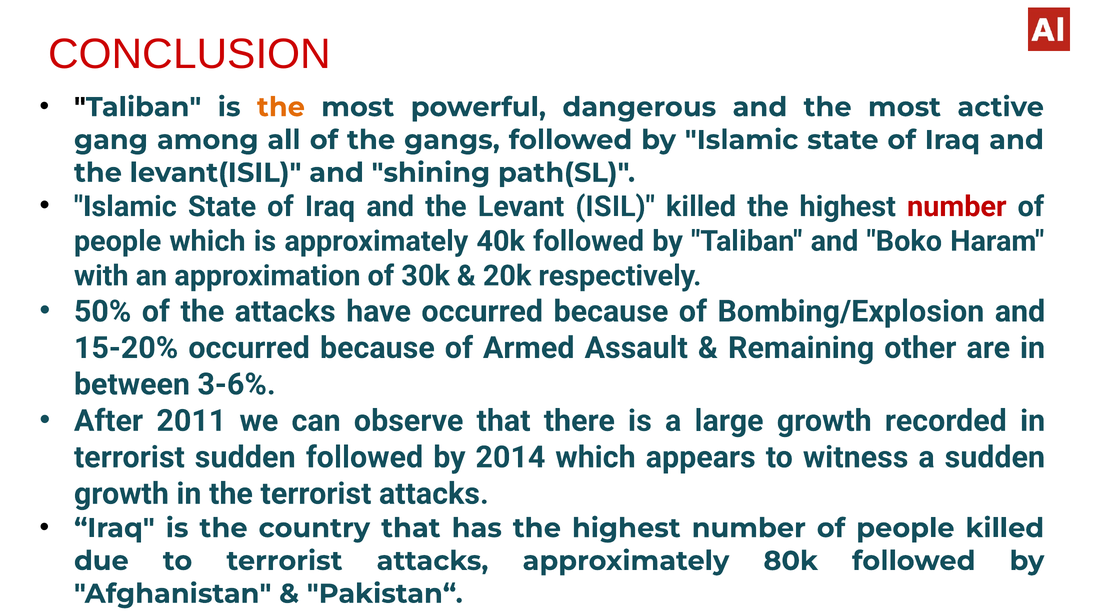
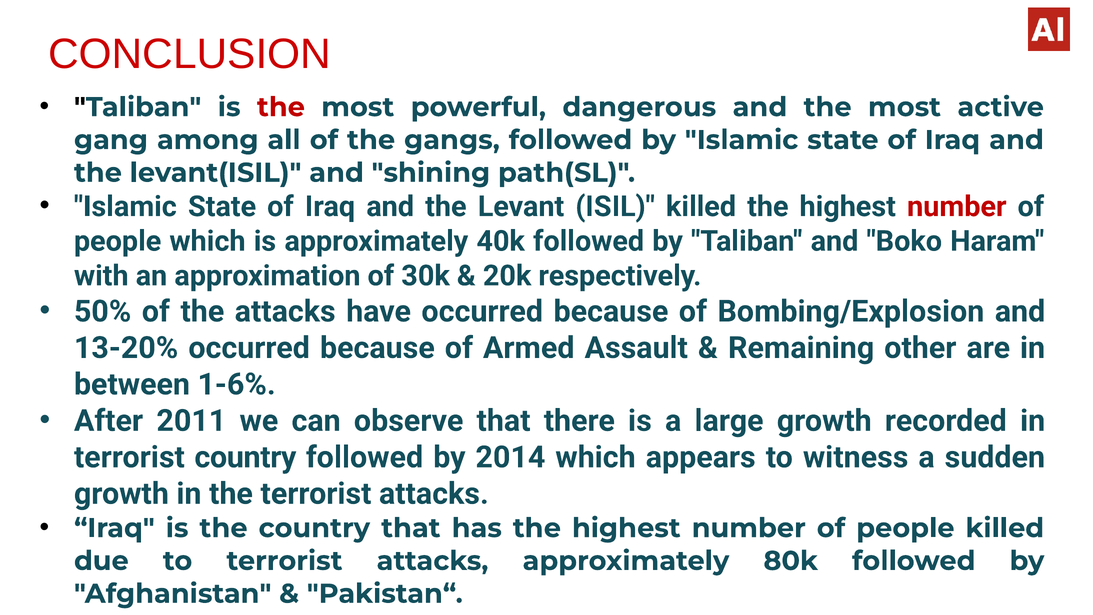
the colour: orange -> red (281, 107)
15-20%: 15-20% -> 13-20% (126, 348)
3-6%: 3-6% -> 1-6% (237, 384)
terrorist sudden: sudden -> country (245, 457)
